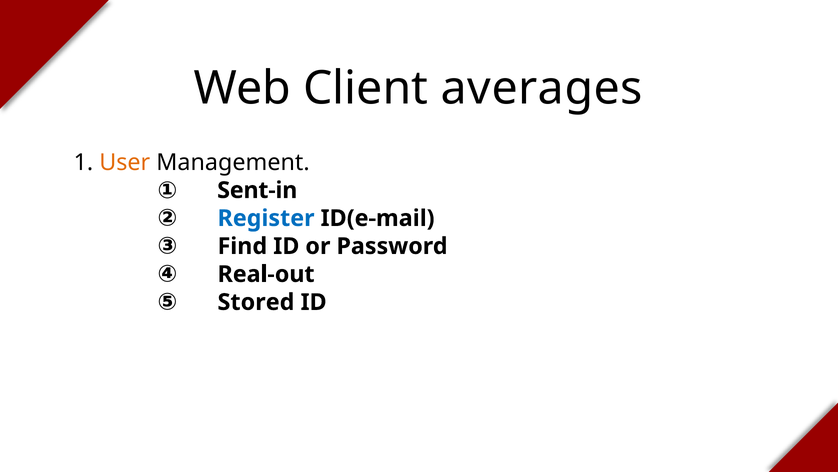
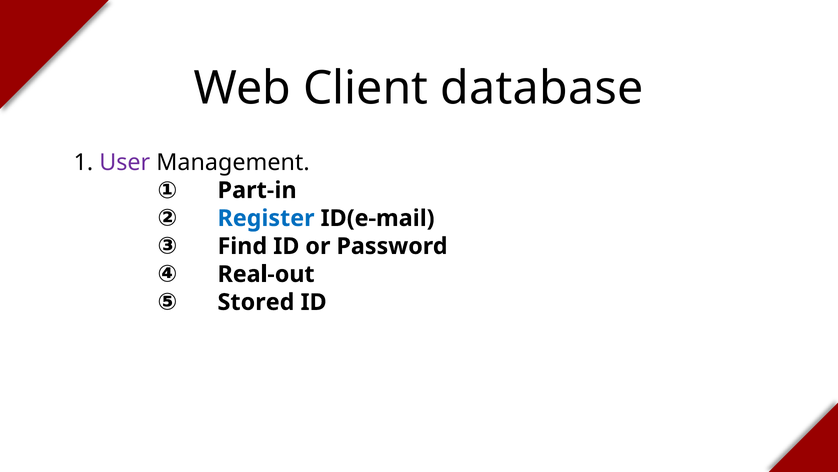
averages: averages -> database (542, 88)
User colour: orange -> purple (125, 162)
Sent-in: Sent-in -> Part-in (257, 190)
